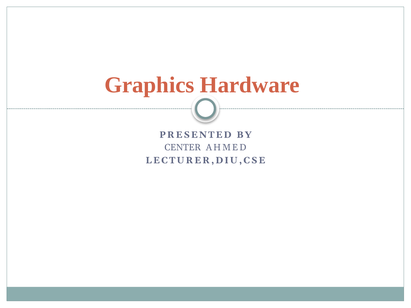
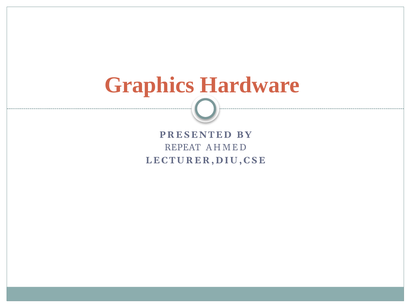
CENTER: CENTER -> REPEAT (183, 148)
